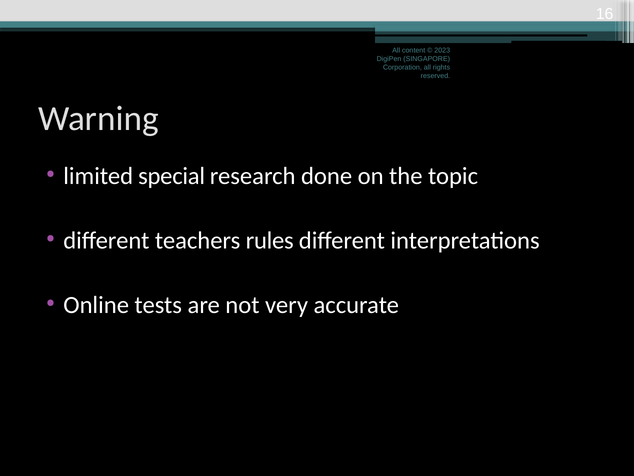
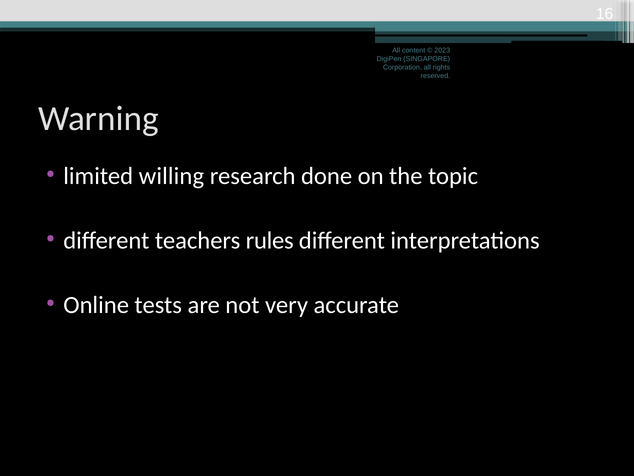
special: special -> willing (171, 176)
